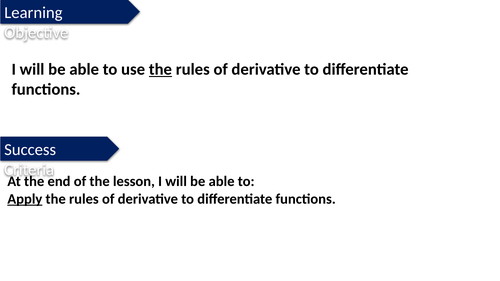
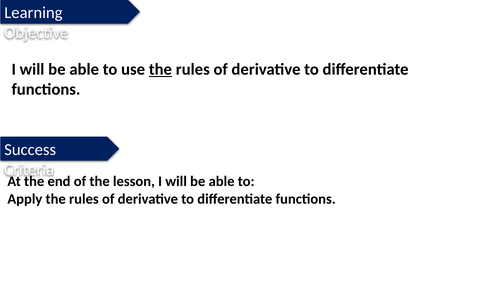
Apply underline: present -> none (25, 199)
